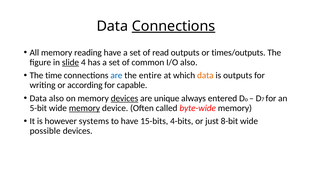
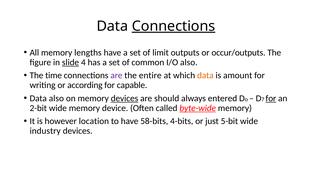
reading: reading -> lengths (88, 53)
read: read -> limit (161, 53)
times/outputs: times/outputs -> occur/outputs (238, 53)
are colour: blue -> purple (116, 76)
is outputs: outputs -> amount (238, 76)
unique: unique -> should (167, 99)
for underline: none -> present (271, 99)
5-bit: 5-bit -> 2-bit (38, 108)
memory underline: present -> none (84, 108)
byte-wide underline: none -> present (198, 108)
systems: systems -> location (94, 121)
15-bits: 15-bits -> 58-bits (154, 121)
8-bit: 8-bit -> 5-bit (229, 121)
possible: possible -> industry (45, 131)
